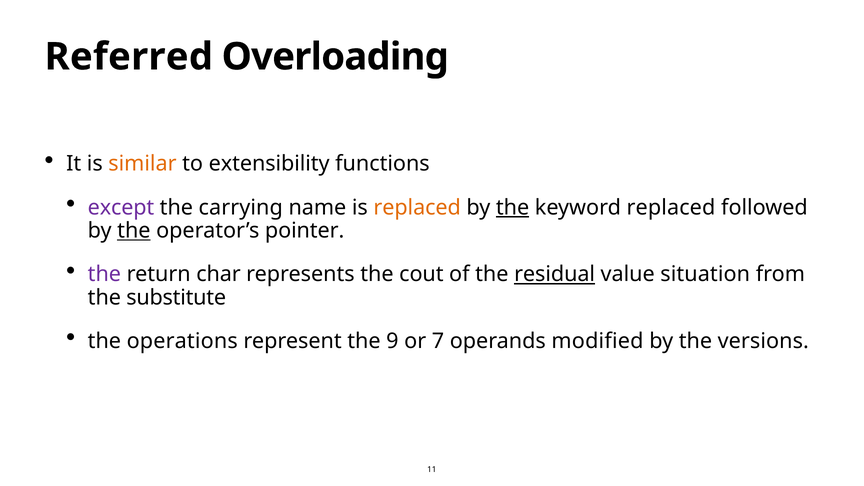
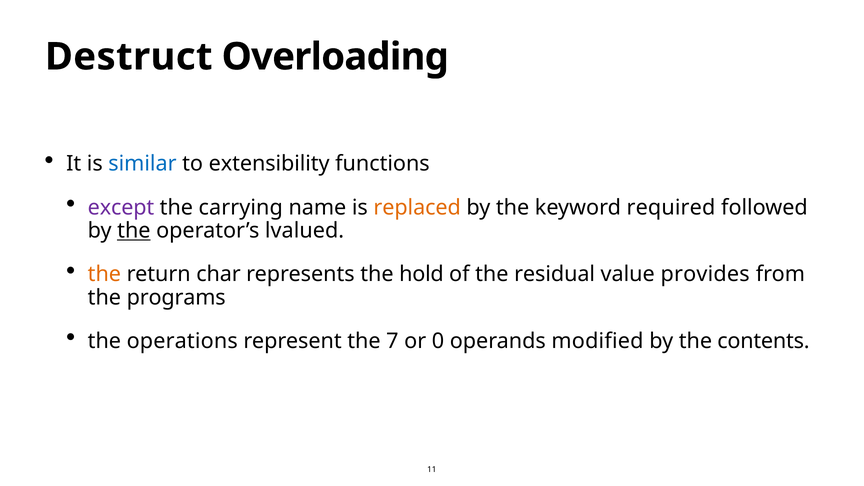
Referred: Referred -> Destruct (129, 57)
similar colour: orange -> blue (142, 164)
the underline: present -> none (513, 207)
keyword replaced: replaced -> required (671, 207)
pointer: pointer -> lvalued (305, 231)
the colour: purple -> orange (104, 274)
cout: cout -> hold (421, 274)
residual underline: present -> none (555, 274)
situation: situation -> provides (705, 274)
substitute: substitute -> programs (176, 298)
9: 9 -> 7 (392, 341)
7: 7 -> 0 (438, 341)
versions: versions -> contents (763, 341)
